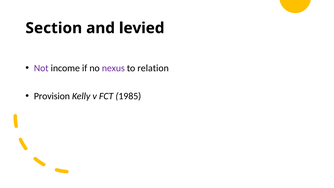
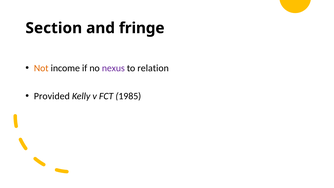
levied: levied -> fringe (142, 28)
Not colour: purple -> orange (41, 68)
Provision: Provision -> Provided (52, 96)
